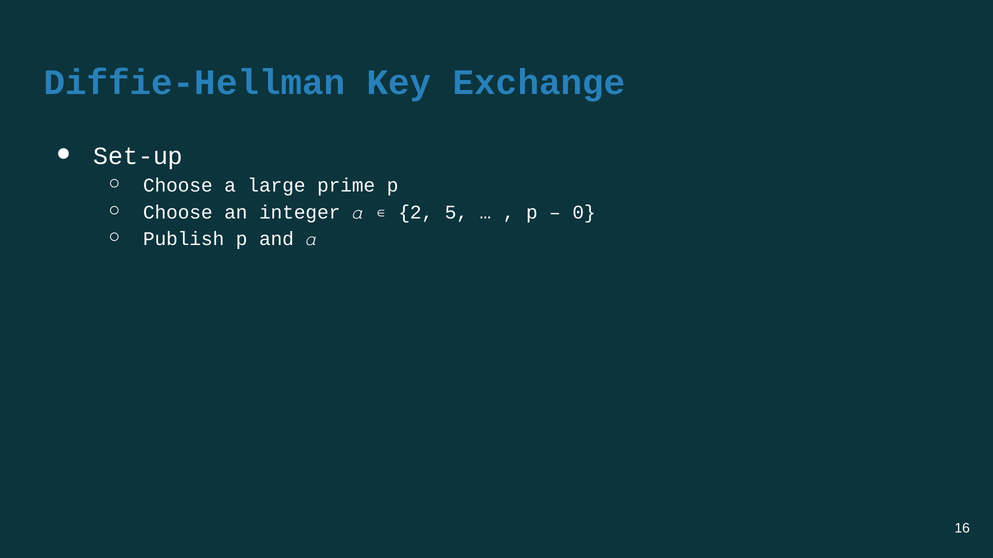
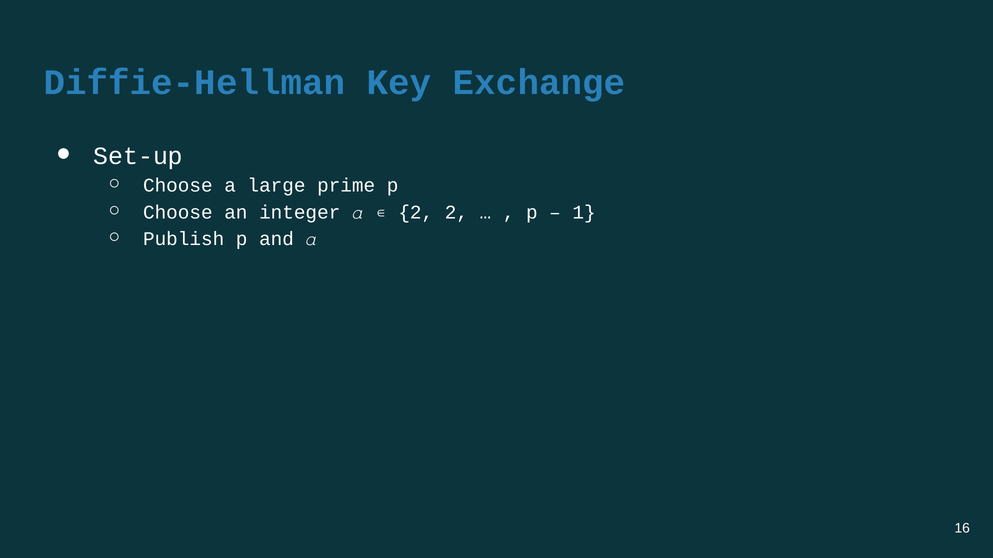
2 5: 5 -> 2 (456, 212)
0: 0 -> 1 (584, 212)
